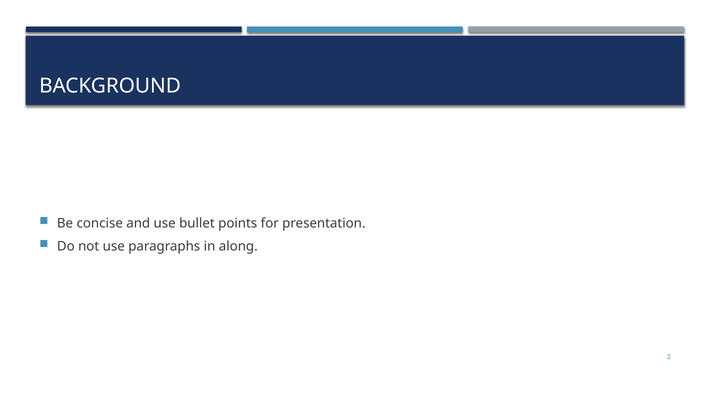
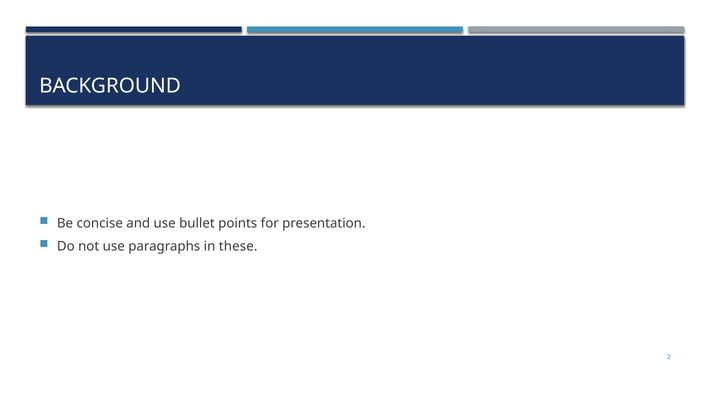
along: along -> these (238, 247)
